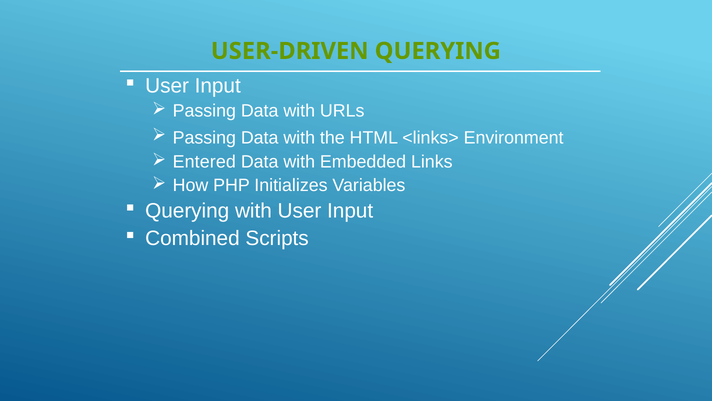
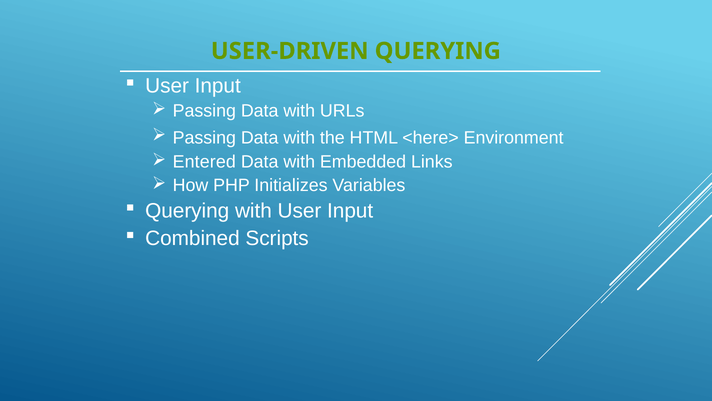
<links>: <links> -> <here> (431, 137)
